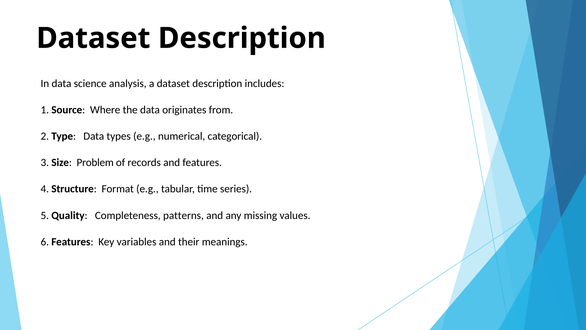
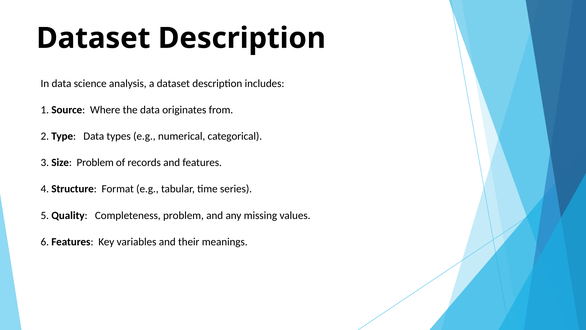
Completeness patterns: patterns -> problem (183, 215)
